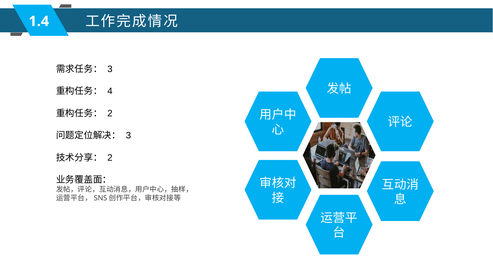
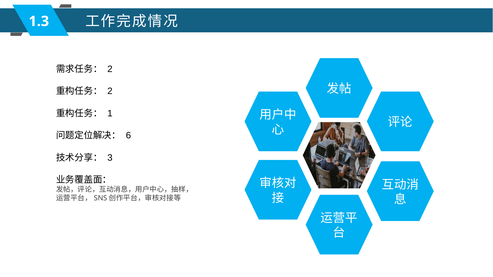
1.4: 1.4 -> 1.3 (39, 21)
3: 3 -> 2 (110, 69)
4: 4 -> 2 (110, 91)
2: 2 -> 1 (110, 114)
3: 3 -> 6 (128, 136)
2: 2 -> 3 (110, 158)
